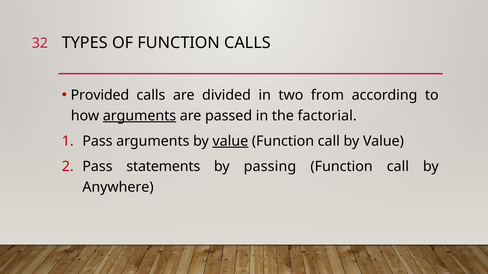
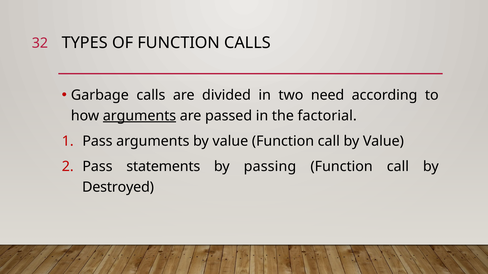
Provided: Provided -> Garbage (100, 95)
from: from -> need (328, 95)
value underline: present -> none (230, 141)
Anywhere: Anywhere -> Destroyed (118, 187)
